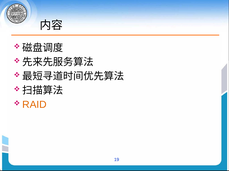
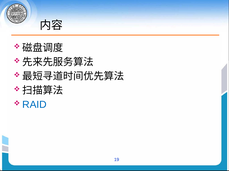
RAID colour: orange -> blue (34, 105)
